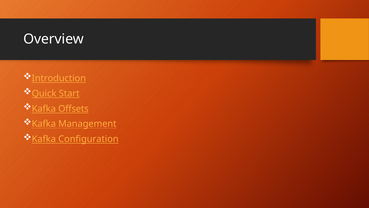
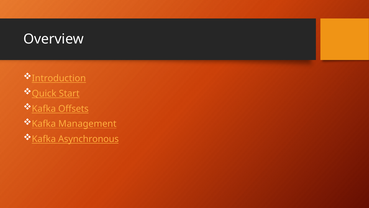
Configuration: Configuration -> Asynchronous (88, 139)
